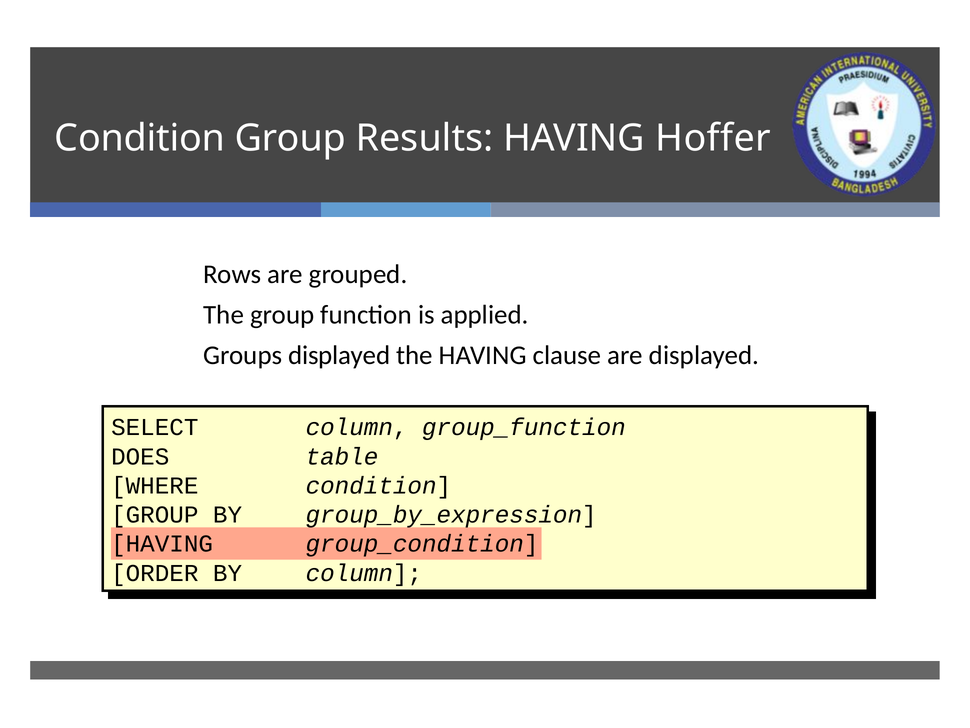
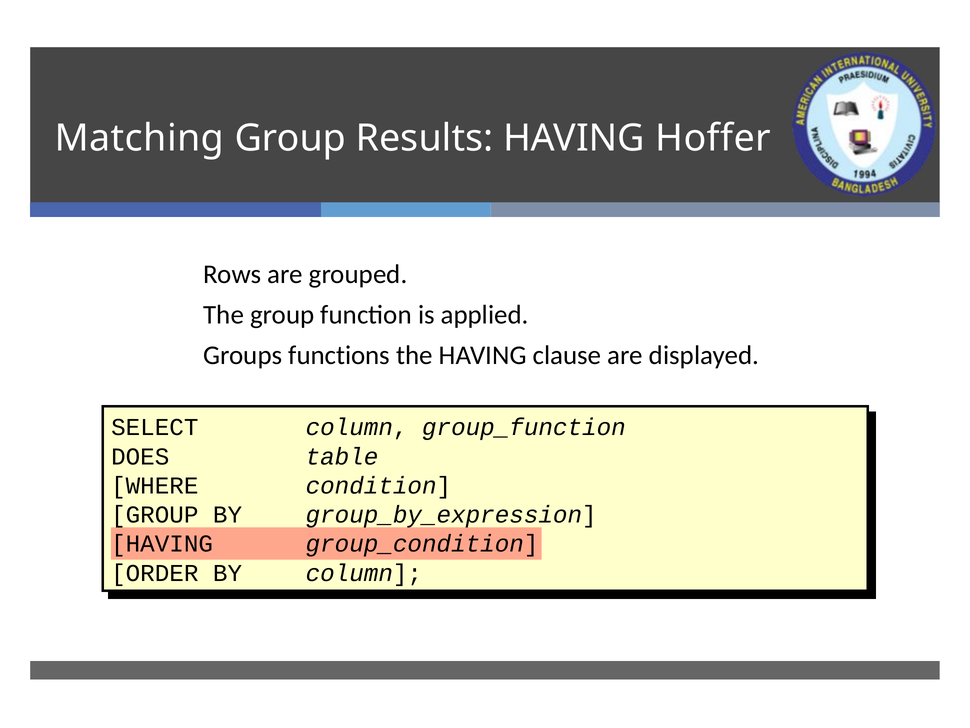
Condition: Condition -> Matching (139, 138)
Groups displayed: displayed -> functions (339, 355)
